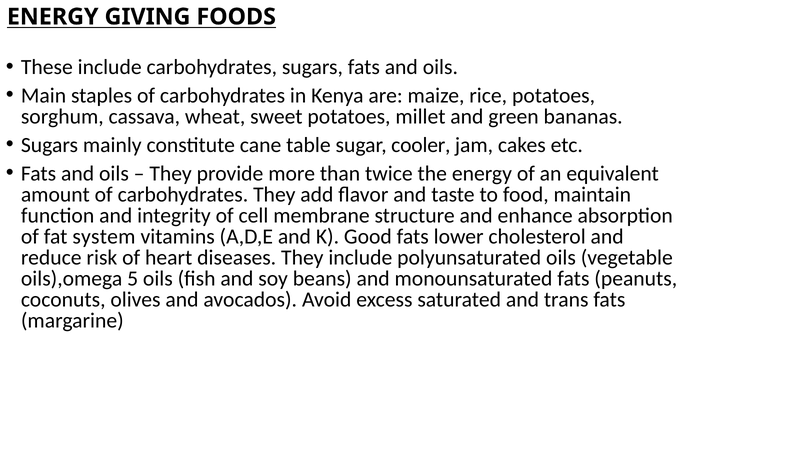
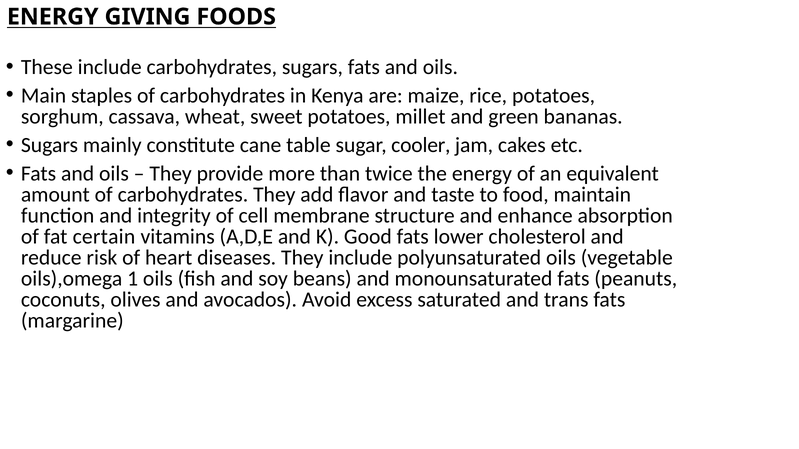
system: system -> certain (104, 237)
5: 5 -> 1 (133, 279)
